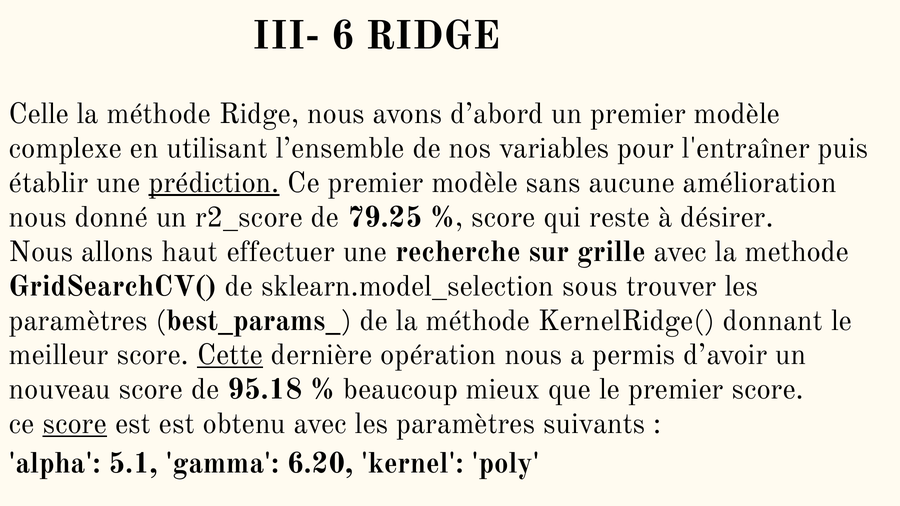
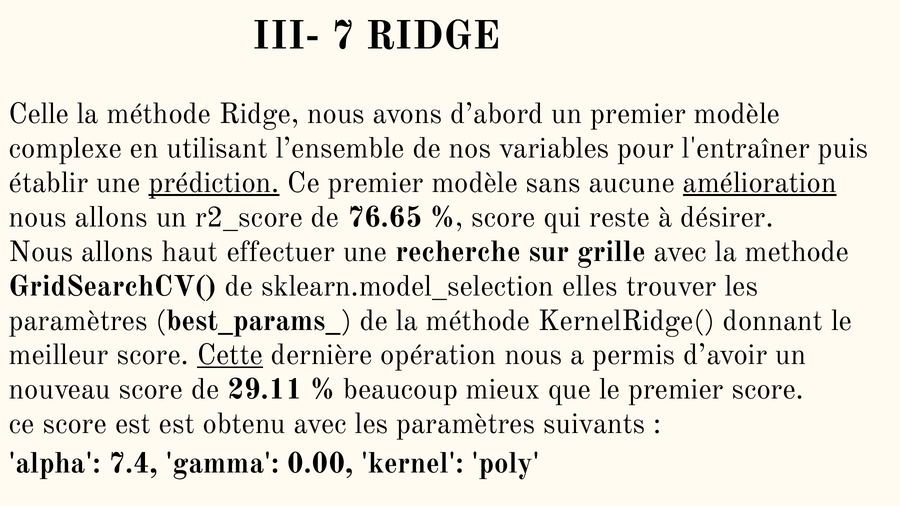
6: 6 -> 7 (343, 36)
amélioration underline: none -> present (760, 183)
donné: donné -> allons (111, 217)
79.25: 79.25 -> 76.65 (385, 217)
sous: sous -> elles (590, 286)
95.18: 95.18 -> 29.11 (265, 390)
score underline: present -> none (75, 424)
5.1: 5.1 -> 7.4 (133, 464)
6.20: 6.20 -> 0.00 (320, 464)
